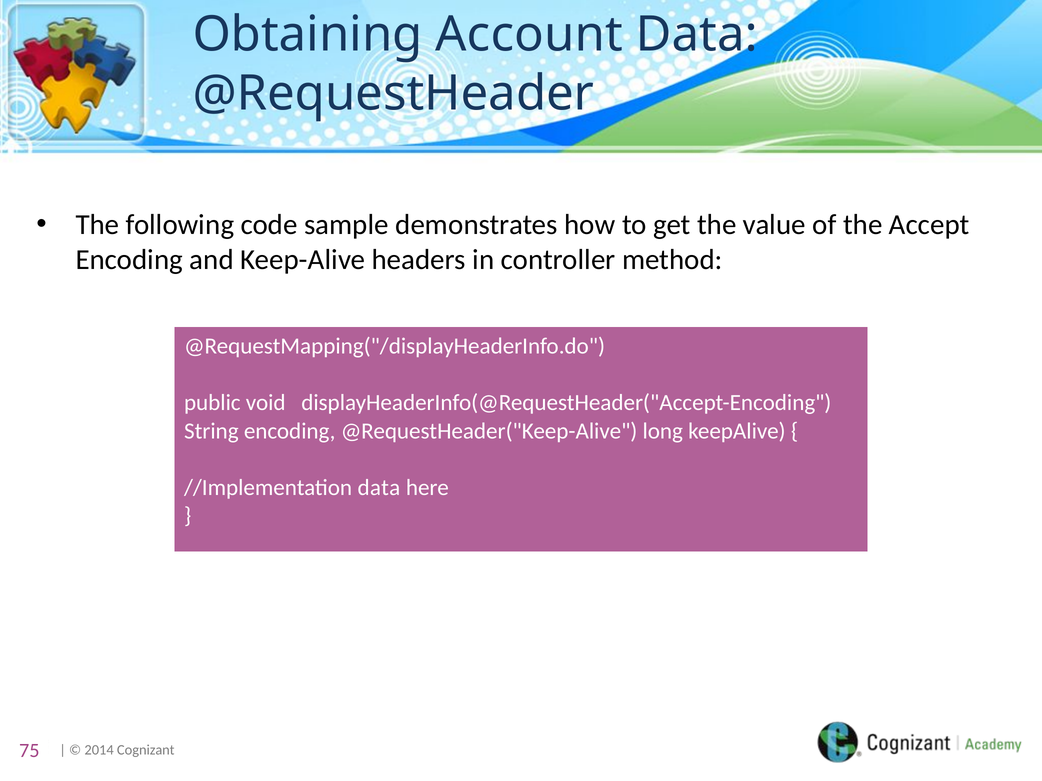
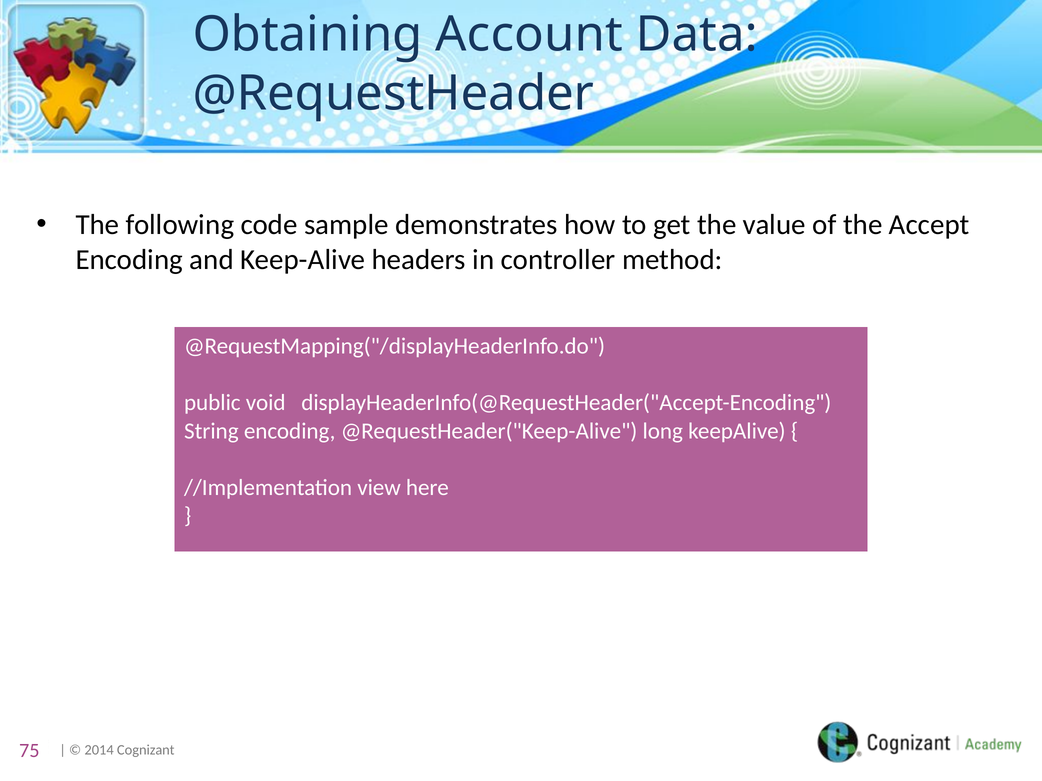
//Implementation data: data -> view (379, 488)
